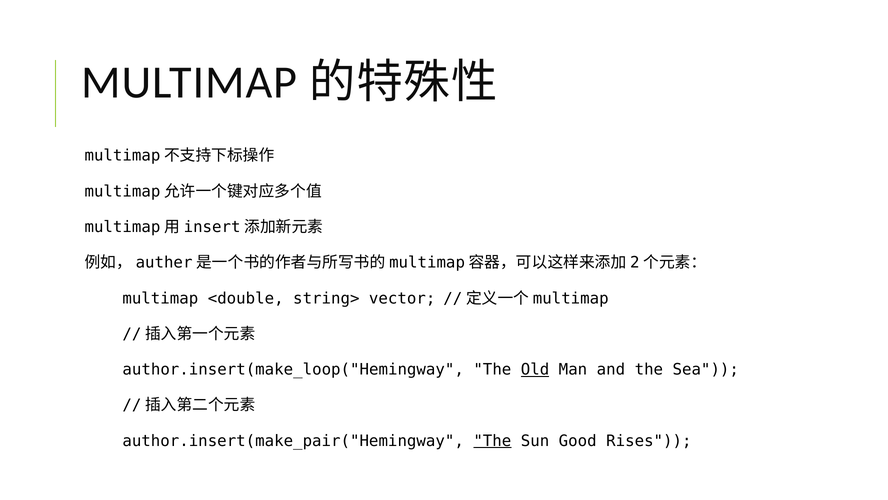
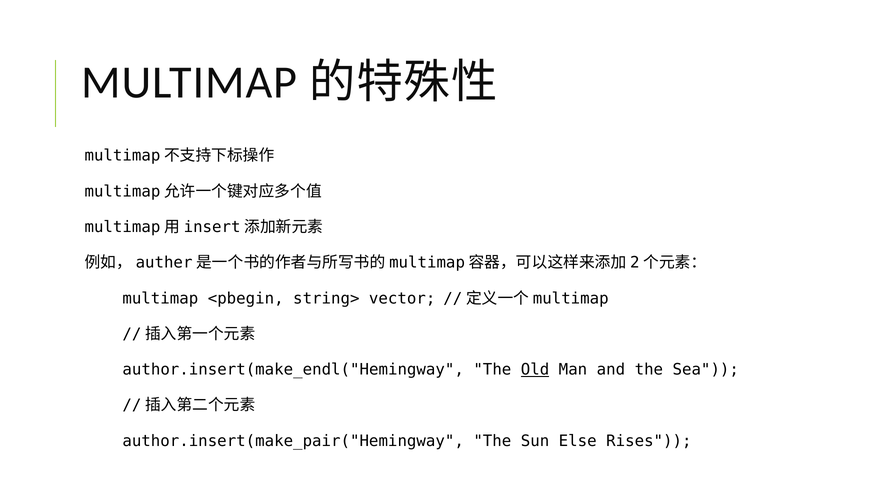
<double: <double -> <pbegin (246, 298)
author.insert(make_loop("Hemingway: author.insert(make_loop("Hemingway -> author.insert(make_endl("Hemingway (293, 369)
The underline: present -> none (492, 440)
Good: Good -> Else (578, 440)
